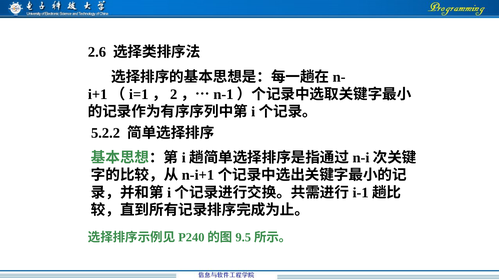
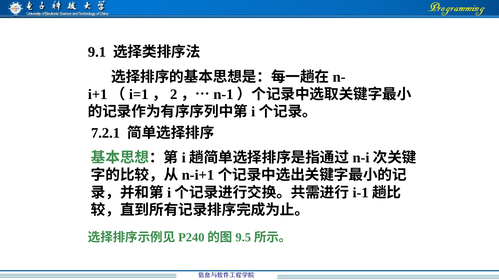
2.6: 2.6 -> 9.1 (97, 52)
5.2.2: 5.2.2 -> 7.2.1 (106, 133)
